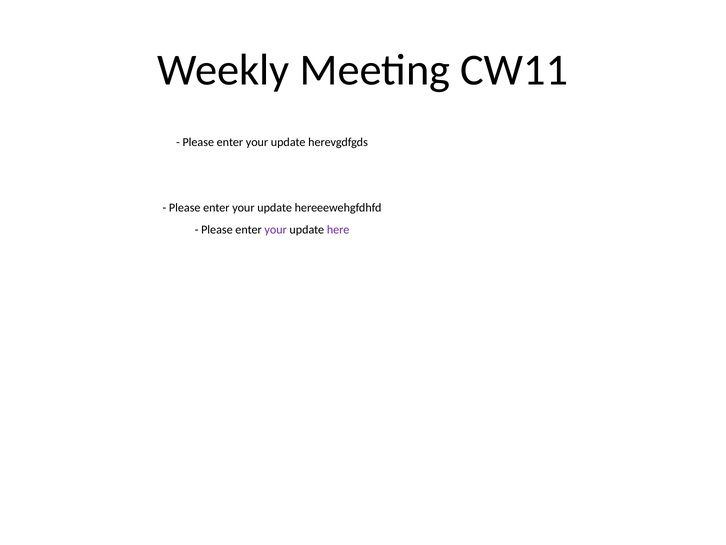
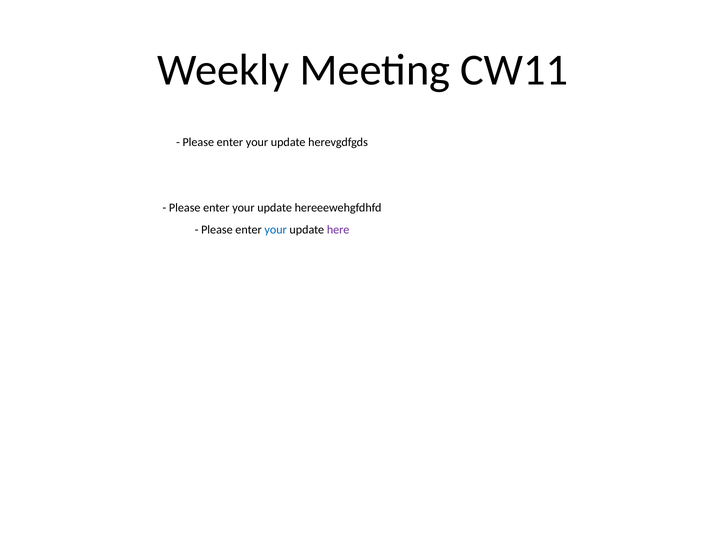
your colour: purple -> blue (276, 229)
